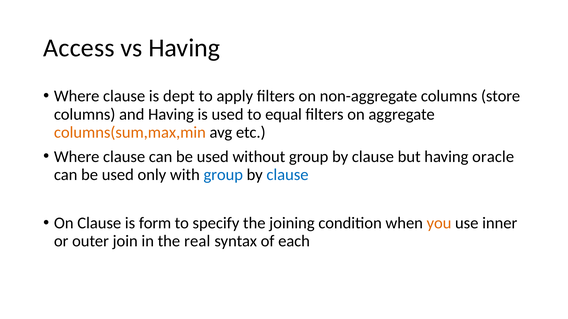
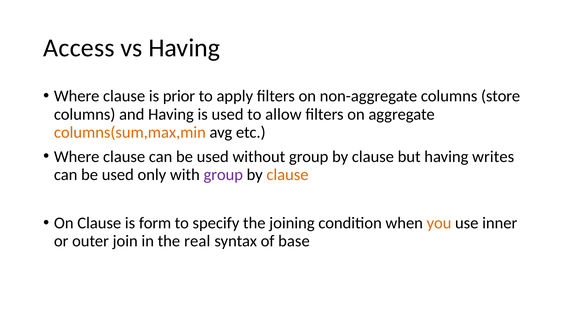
dept: dept -> prior (179, 96)
equal: equal -> allow (283, 114)
oracle: oracle -> writes (493, 157)
group colour: blue -> purple (223, 175)
clause colour: blue -> orange (287, 175)
each: each -> base (294, 242)
